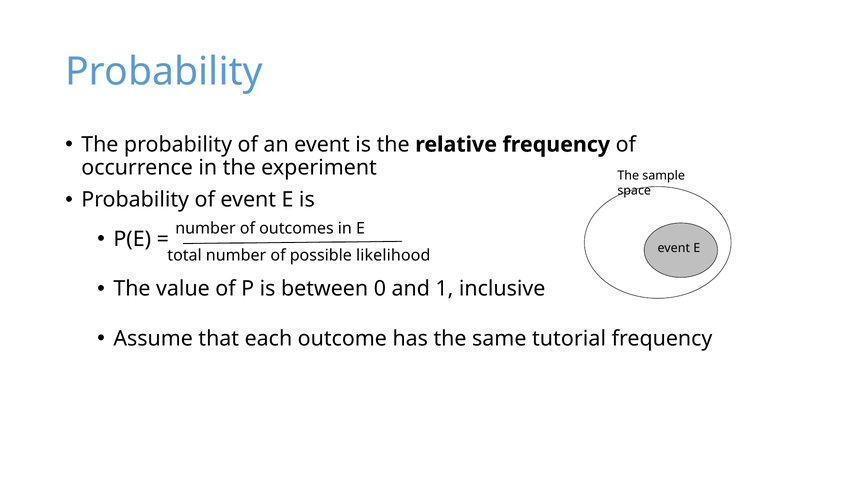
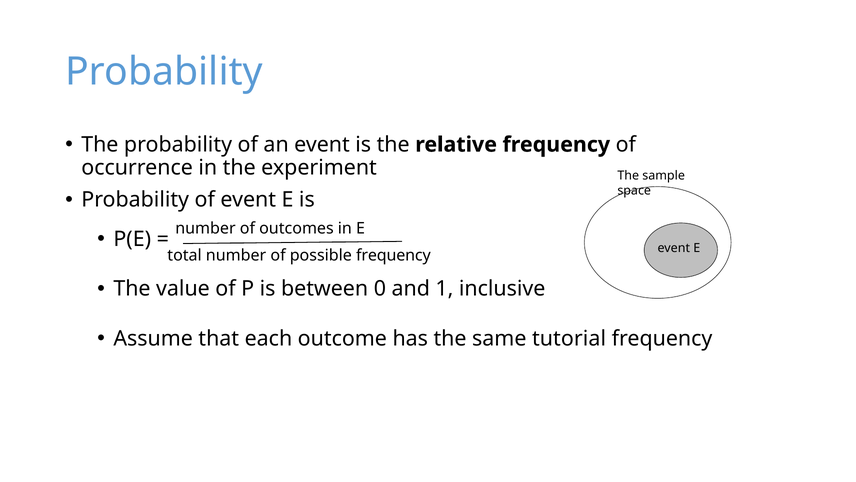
possible likelihood: likelihood -> frequency (393, 255)
